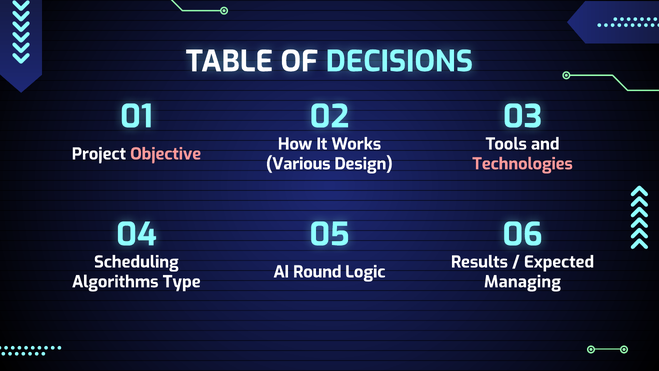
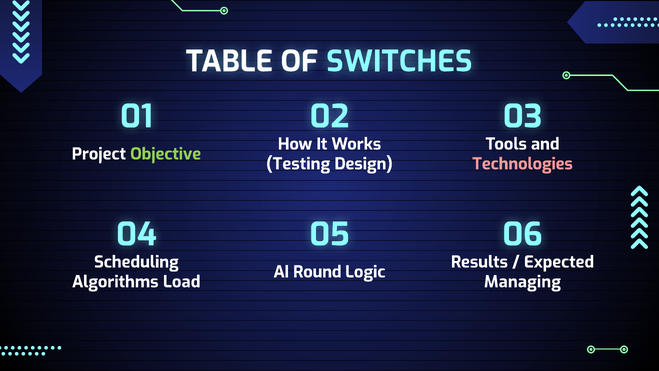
DECISIONS: DECISIONS -> SWITCHES (399, 62)
Objective colour: pink -> light green (166, 154)
Various: Various -> Testing (298, 164)
Type: Type -> Load (182, 282)
